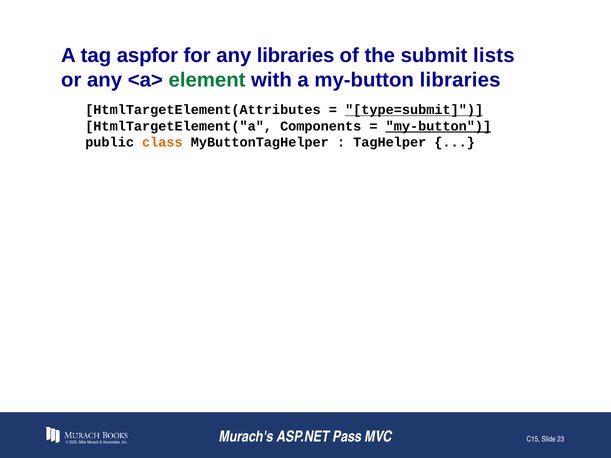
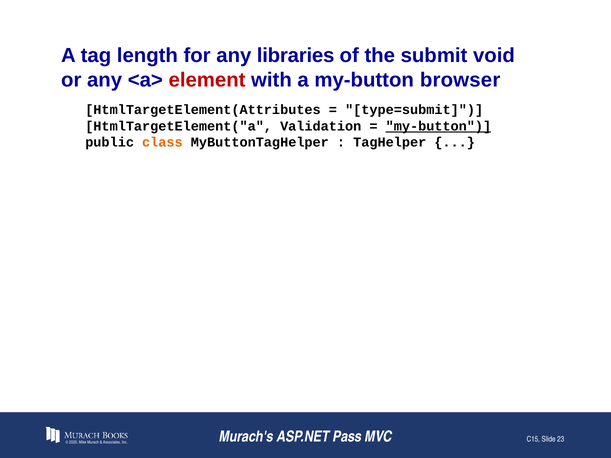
aspfor: aspfor -> length (147, 56)
lists: lists -> void (494, 56)
element colour: green -> red (207, 80)
my-button libraries: libraries -> browser (460, 80)
type=submit underline: present -> none (414, 110)
Components: Components -> Validation (321, 126)
